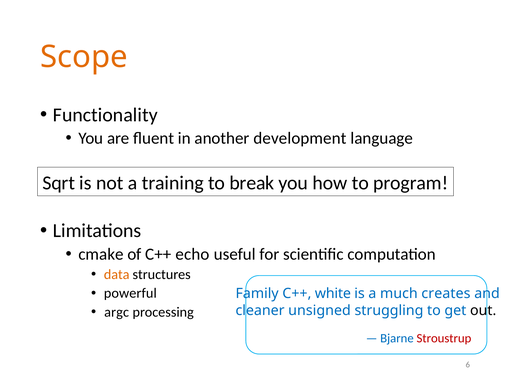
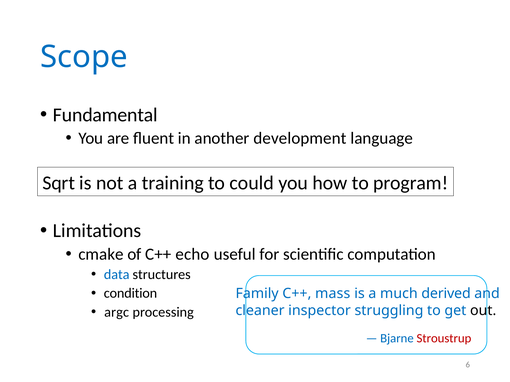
Scope colour: orange -> blue (84, 57)
Functionality: Functionality -> Fundamental (105, 115)
break: break -> could (252, 183)
data colour: orange -> blue (117, 275)
powerful: powerful -> condition (130, 294)
white: white -> mass (333, 294)
creates: creates -> derived (446, 294)
unsigned: unsigned -> inspector (320, 311)
